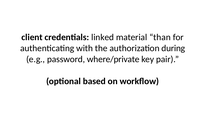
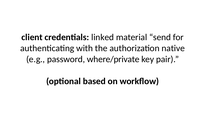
than: than -> send (160, 37)
during: during -> native (173, 48)
